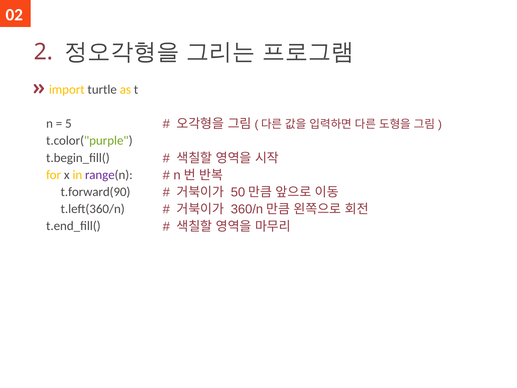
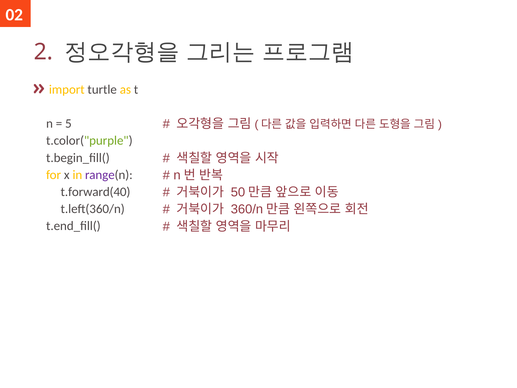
t.forward(90: t.forward(90 -> t.forward(40 (96, 192)
